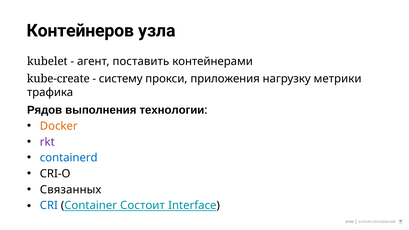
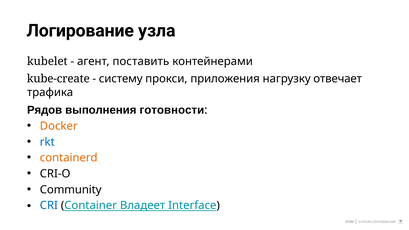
Контейнеров: Контейнеров -> Логирование (80, 31)
метрики: метрики -> отвечает (338, 79)
технологии: технологии -> готовности (172, 110)
rkt colour: purple -> blue (47, 142)
containerd colour: blue -> orange (69, 158)
Связанных: Связанных -> Community (71, 190)
Состоит: Состоит -> Владеет (143, 206)
